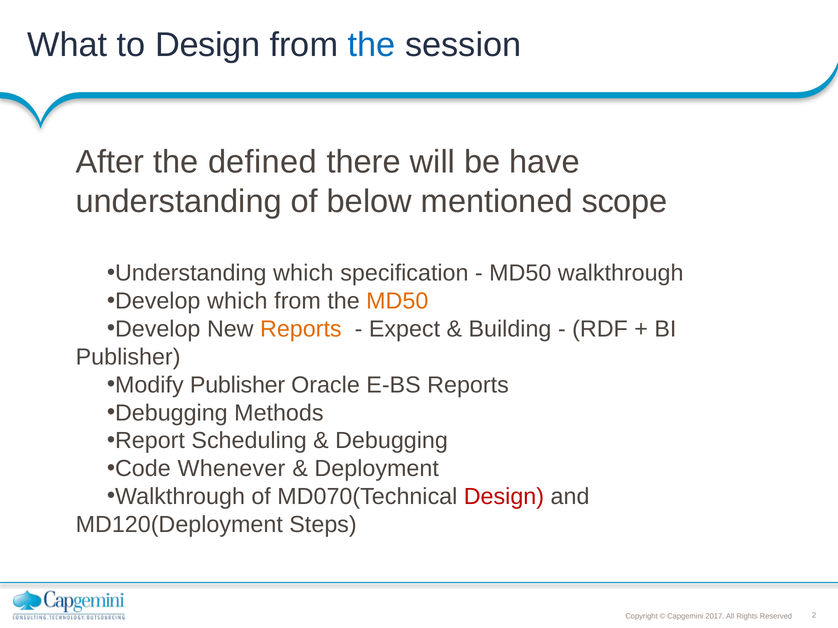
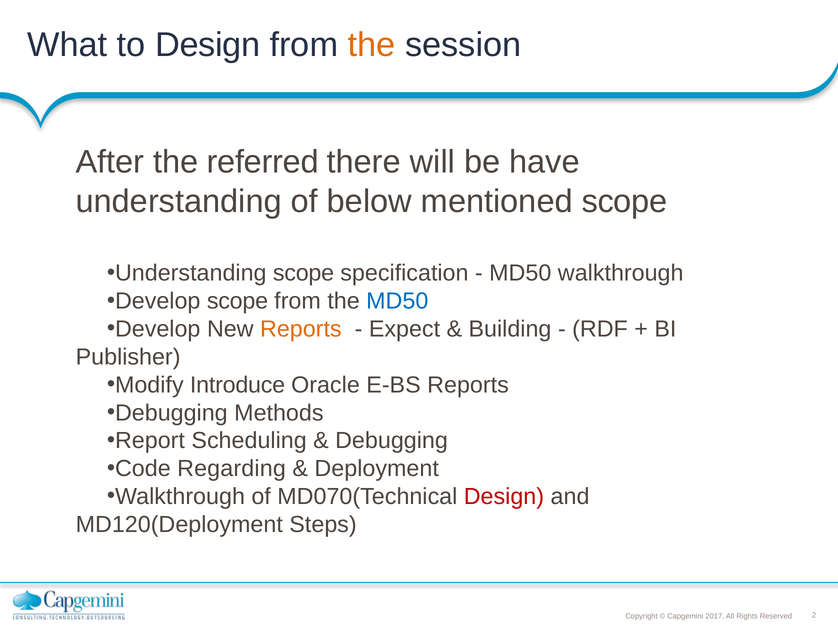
the colour: blue -> orange (372, 45)
defined: defined -> referred (263, 162)
Understanding which: which -> scope (304, 273)
Develop which: which -> scope (237, 301)
MD50 colour: orange -> blue (397, 301)
Modify Publisher: Publisher -> Introduce (238, 385)
Whenever: Whenever -> Regarding (232, 469)
